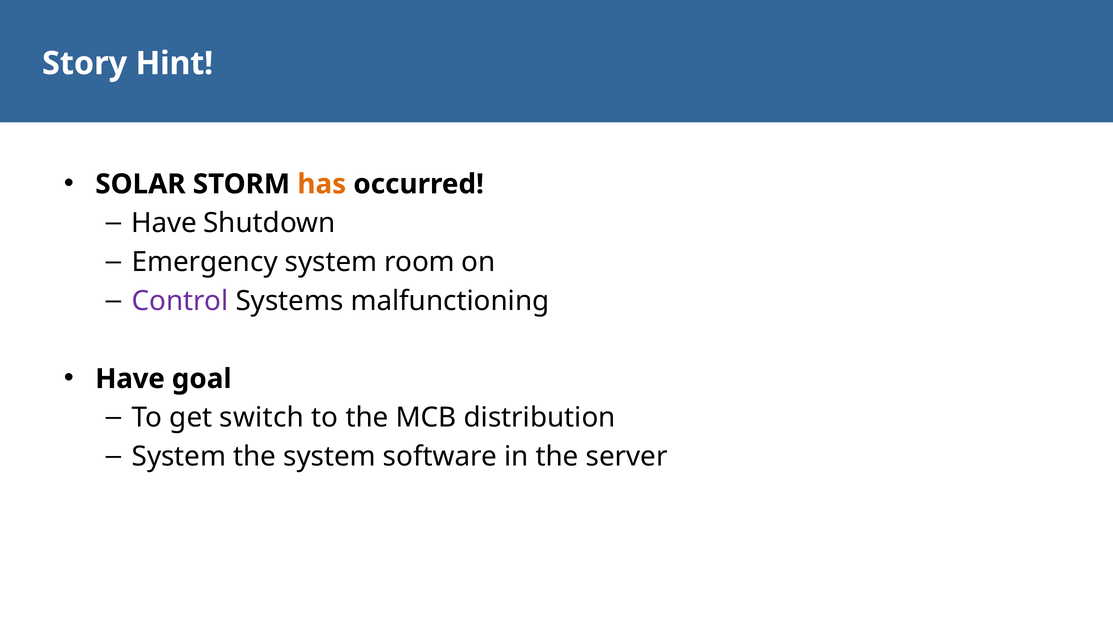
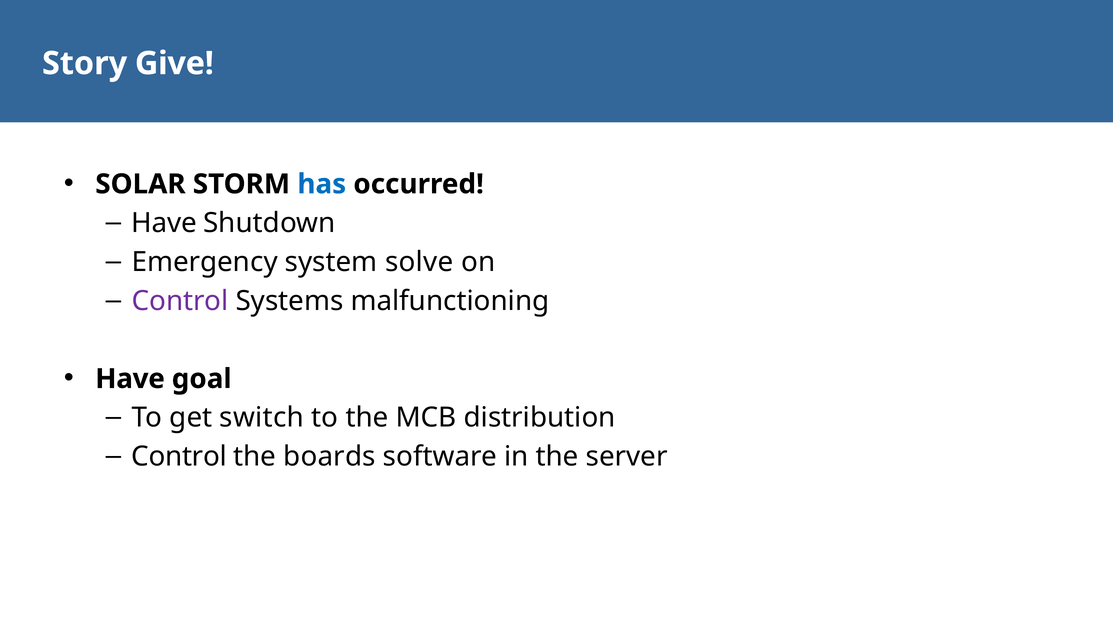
Hint: Hint -> Give (174, 63)
has colour: orange -> blue (322, 184)
room: room -> solve (419, 262)
System: System -> Control (179, 457)
the system: system -> boards (329, 457)
